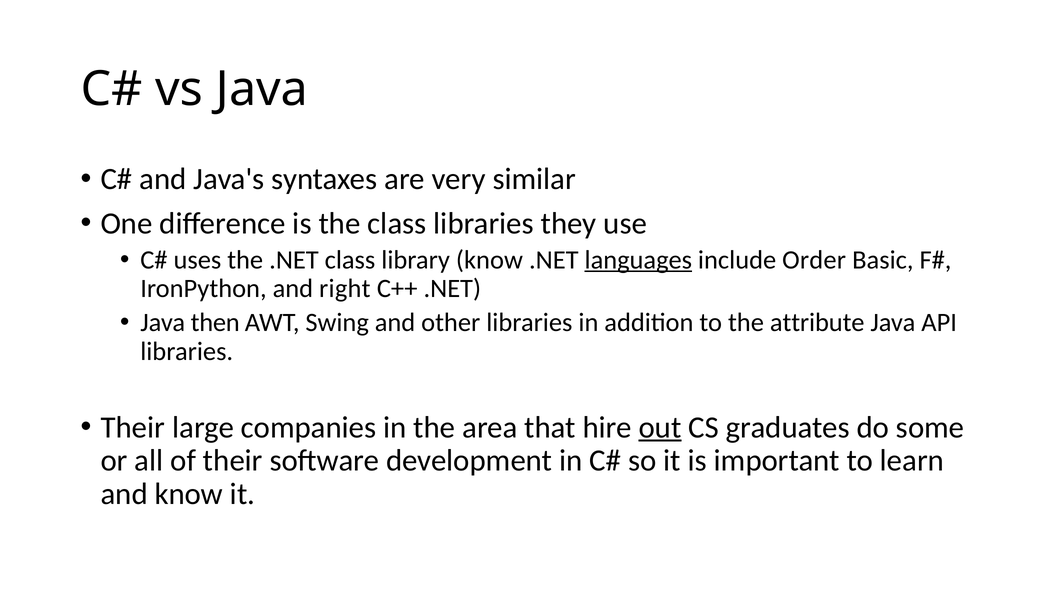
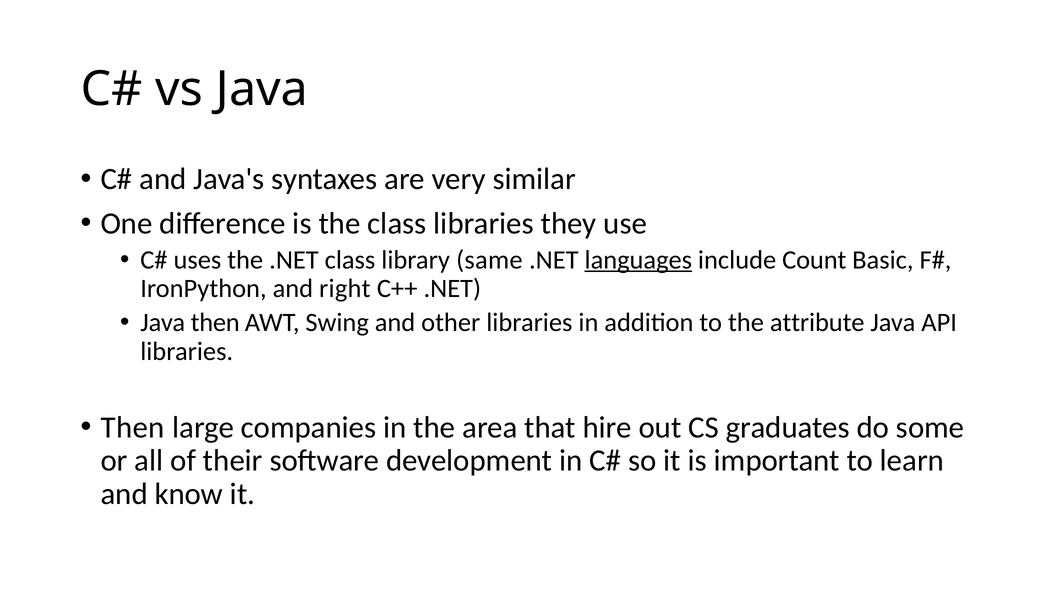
library know: know -> same (489, 260)
Order: Order -> Count (814, 260)
Their: Their -> Then (133, 427)
out underline: present -> none (660, 427)
